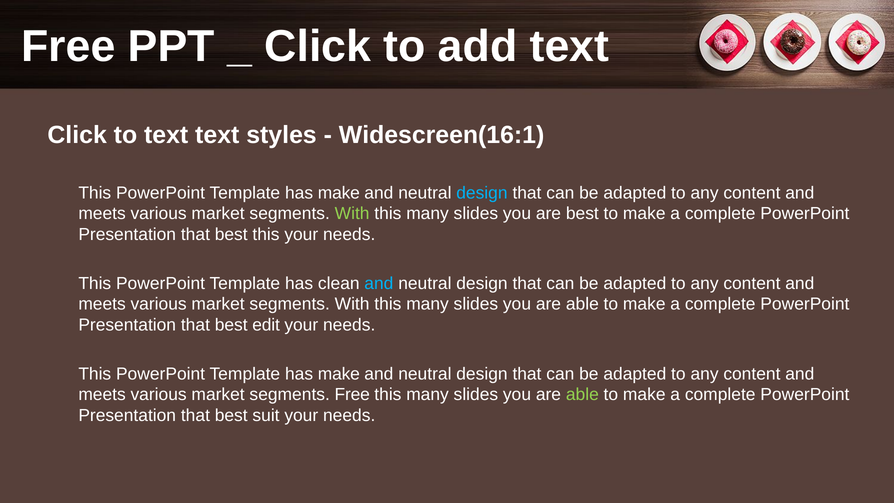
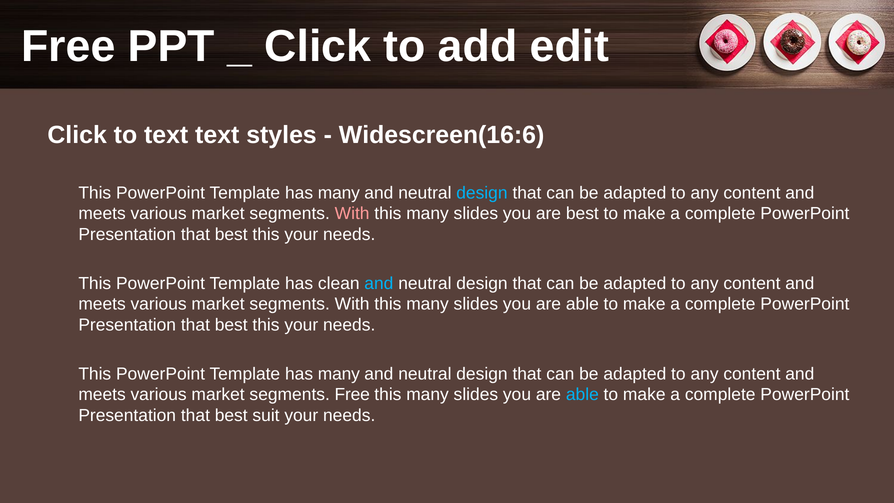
add text: text -> edit (569, 46)
Widescreen(16:1: Widescreen(16:1 -> Widescreen(16:6 (442, 135)
make: make -> many (339, 193)
With colour: light green -> pink (352, 214)
edit: edit -> this (266, 325)
make: make -> many (339, 374)
able colour: light green -> light blue (582, 395)
